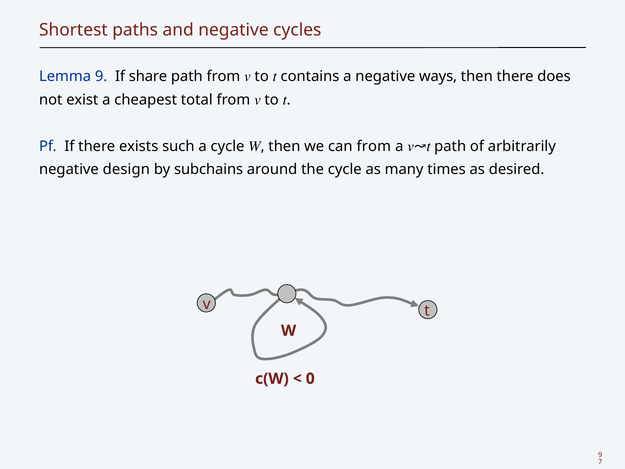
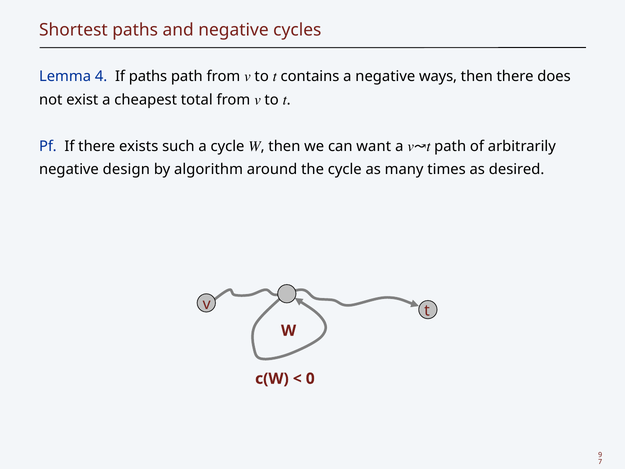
Lemma 9: 9 -> 4 (101, 77)
If share: share -> paths (148, 77)
can from: from -> want (374, 146)
subchains: subchains -> algorithm (209, 169)
